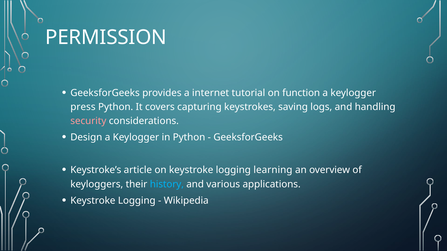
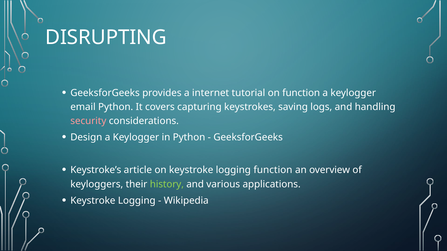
PERMISSION: PERMISSION -> DISRUPTING (106, 37)
press: press -> email (83, 107)
logging learning: learning -> function (273, 170)
history colour: light blue -> light green (167, 184)
